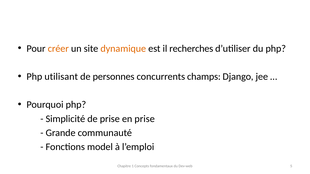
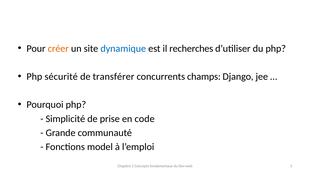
dynamique colour: orange -> blue (123, 49)
utilisant: utilisant -> sécurité (61, 77)
personnes: personnes -> transférer (114, 77)
en prise: prise -> code (145, 119)
